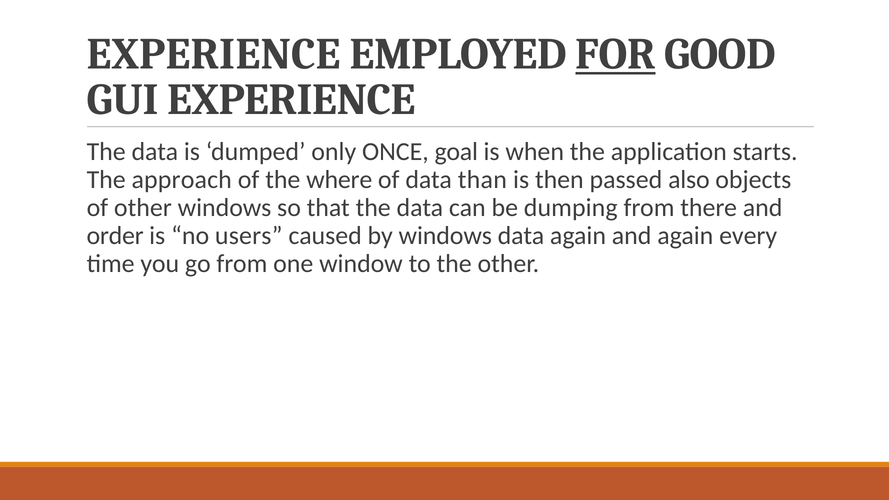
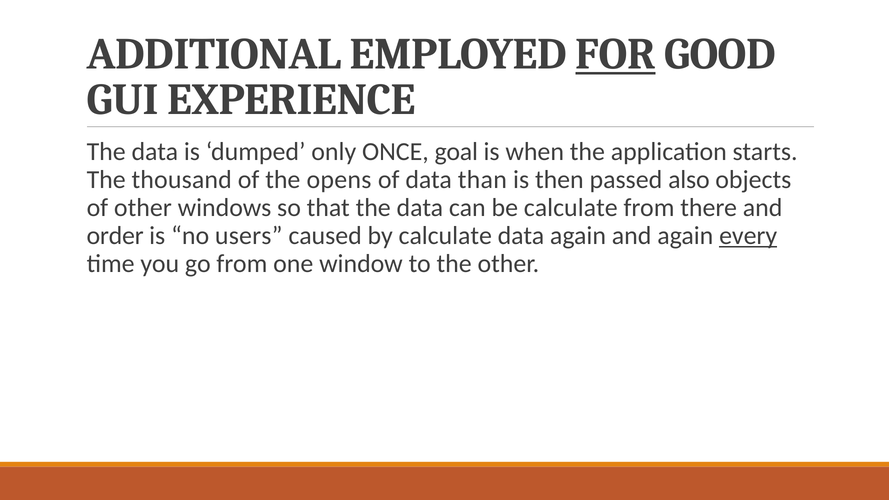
EXPERIENCE: EXPERIENCE -> ADDITIONAL (214, 54)
approach: approach -> thousand (182, 180)
where: where -> opens (339, 180)
be dumping: dumping -> calculate (571, 208)
by windows: windows -> calculate (445, 236)
every underline: none -> present (748, 236)
